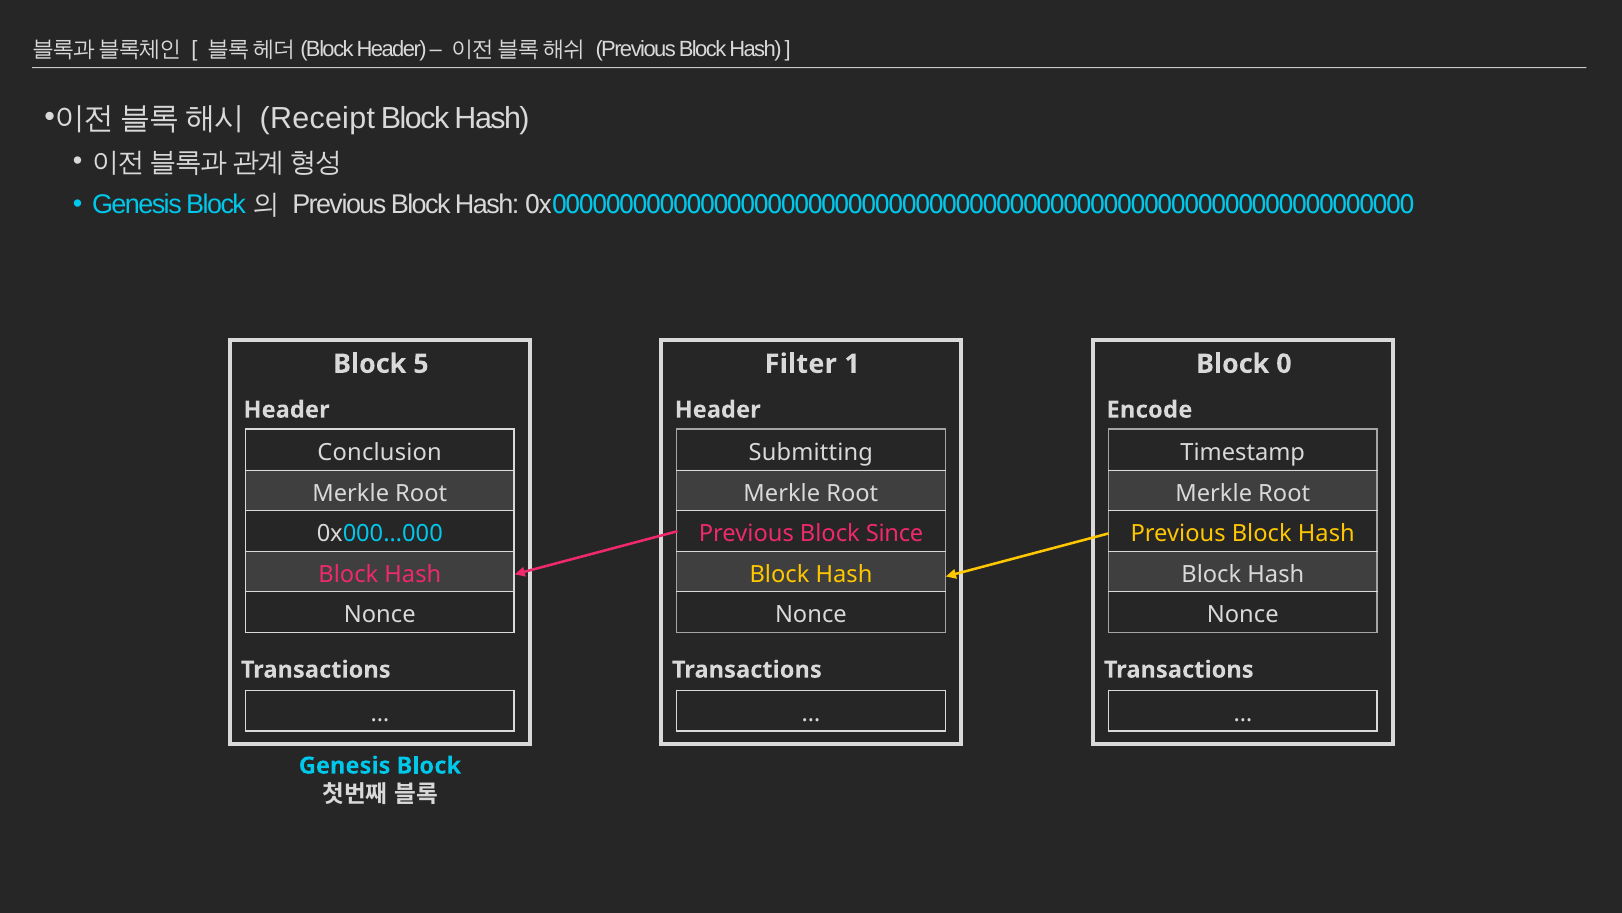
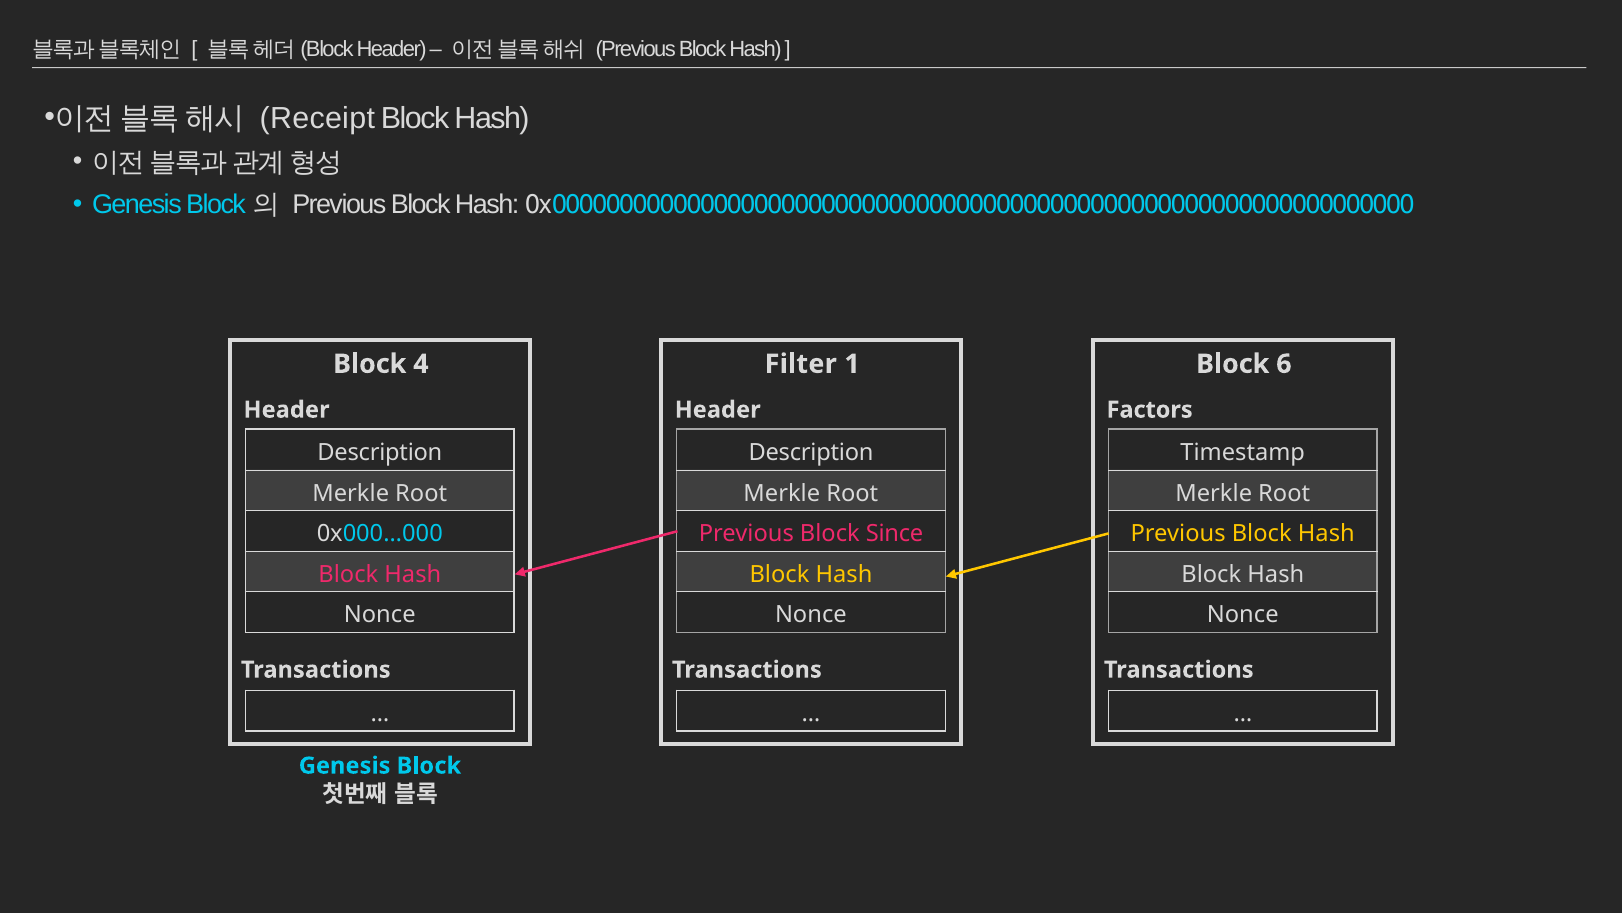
5: 5 -> 4 (421, 364)
0: 0 -> 6 (1284, 364)
Encode: Encode -> Factors (1150, 410)
Conclusion: Conclusion -> Description (380, 452)
Submitting: Submitting -> Description (811, 452)
